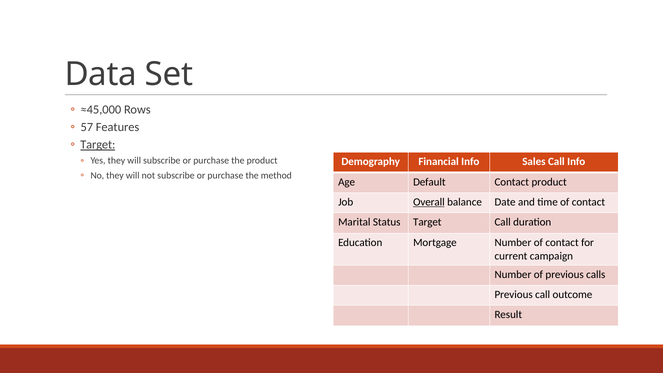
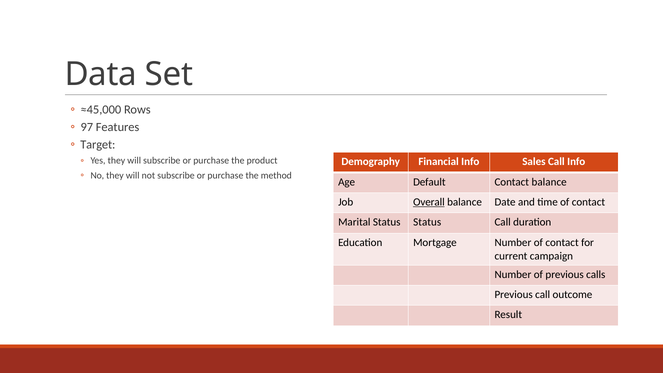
57: 57 -> 97 (87, 127)
Target underline: present -> none (98, 145)
Contact product: product -> balance (549, 182)
Status Target: Target -> Status (427, 222)
